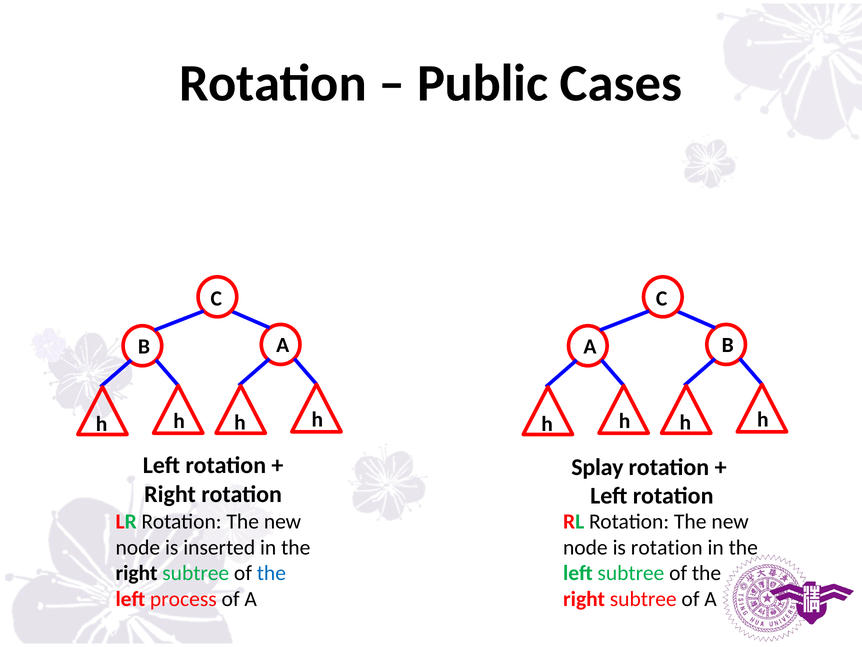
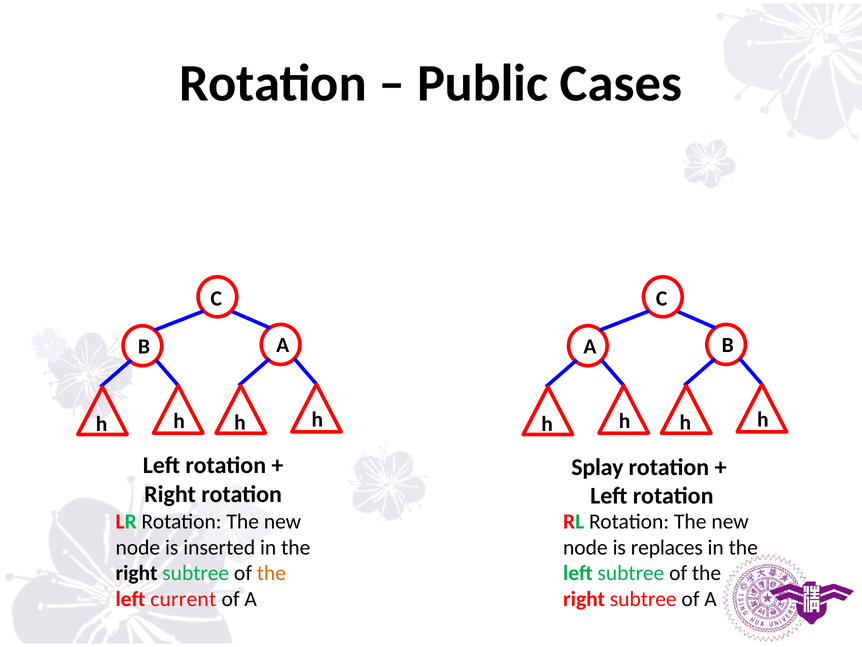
is rotation: rotation -> replaces (667, 547)
the colour: blue -> orange (271, 573)
process: process -> current (183, 599)
